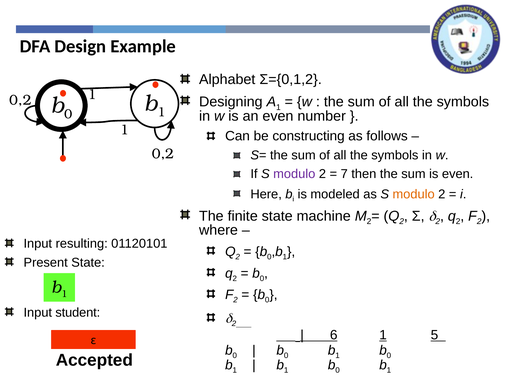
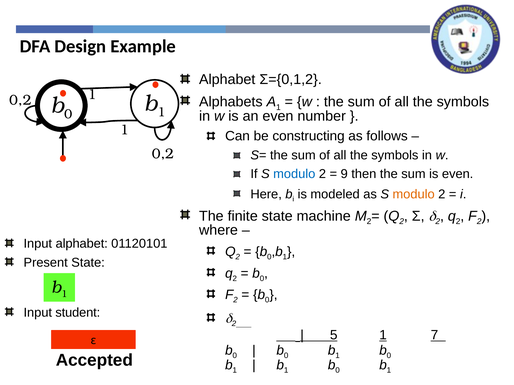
Designing: Designing -> Alphabets (231, 102)
modulo colour: purple -> blue (294, 174)
7: 7 -> 9 (344, 174)
Input resulting: resulting -> alphabet (82, 244)
6: 6 -> 5 (334, 336)
5: 5 -> 7 (434, 336)
